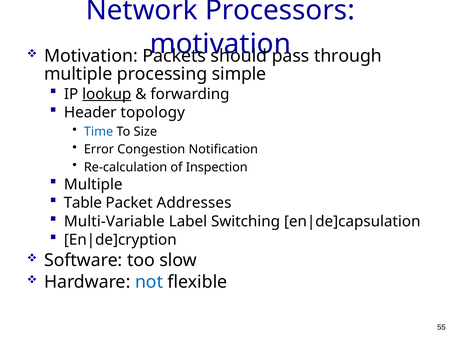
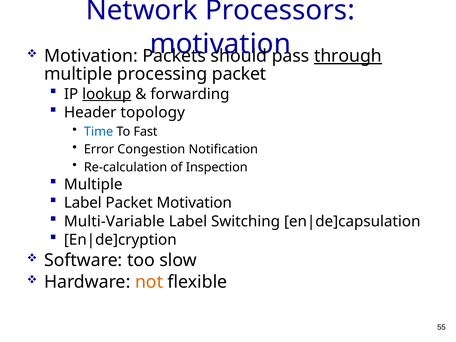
through underline: none -> present (348, 56)
processing simple: simple -> packet (239, 74)
Size: Size -> Fast (145, 132)
Table: Table -> Label (83, 203)
Packet Addresses: Addresses -> Motivation (194, 203)
not colour: blue -> orange (149, 282)
